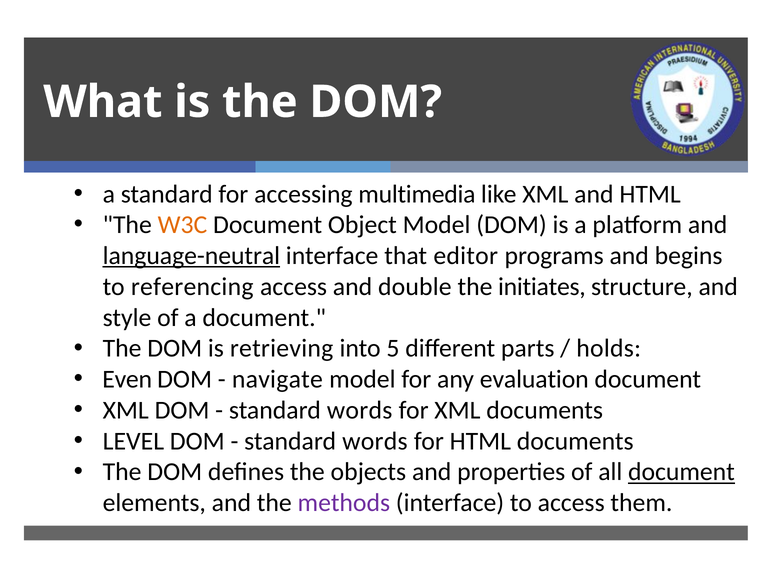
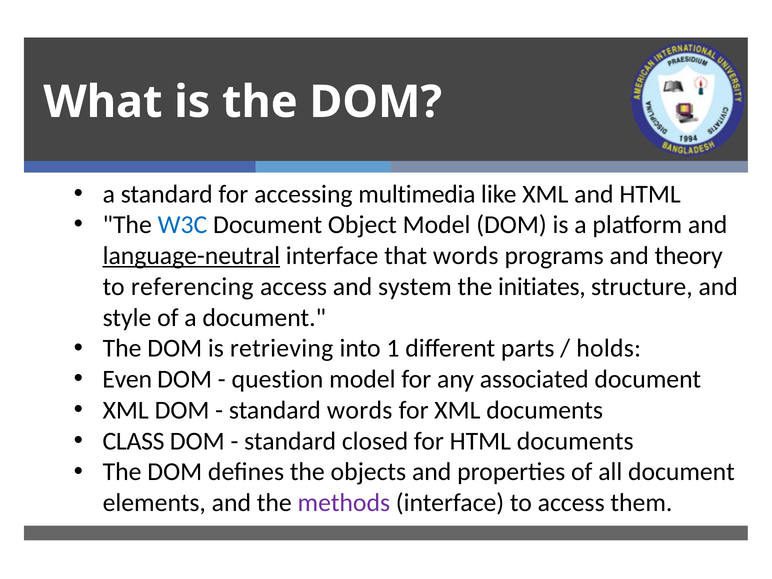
W3C colour: orange -> blue (182, 225)
that editor: editor -> words (466, 256)
begins: begins -> theory (689, 256)
double: double -> system (415, 287)
5: 5 -> 1 (393, 348)
navigate: navigate -> question (277, 379)
evaluation: evaluation -> associated (534, 379)
LEVEL: LEVEL -> CLASS (134, 441)
words: words -> closed (375, 441)
document underline: present -> none (681, 472)
